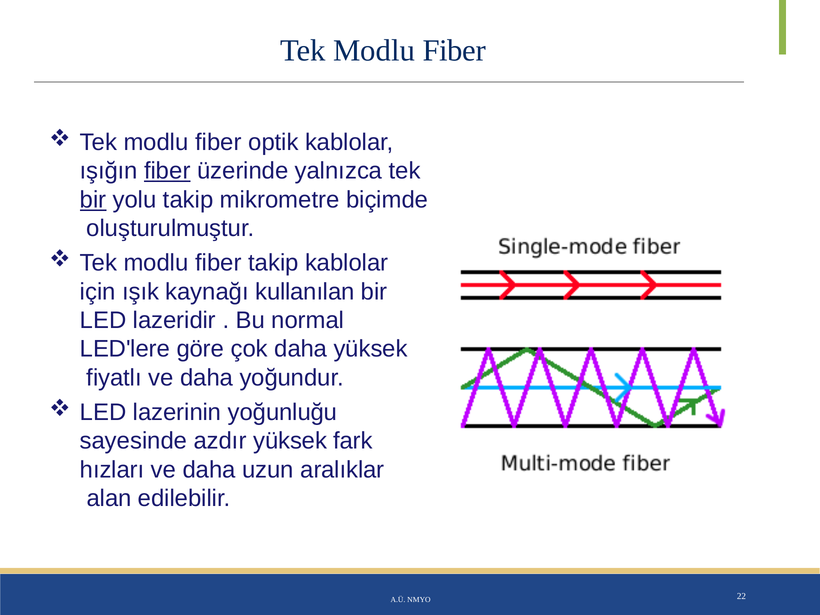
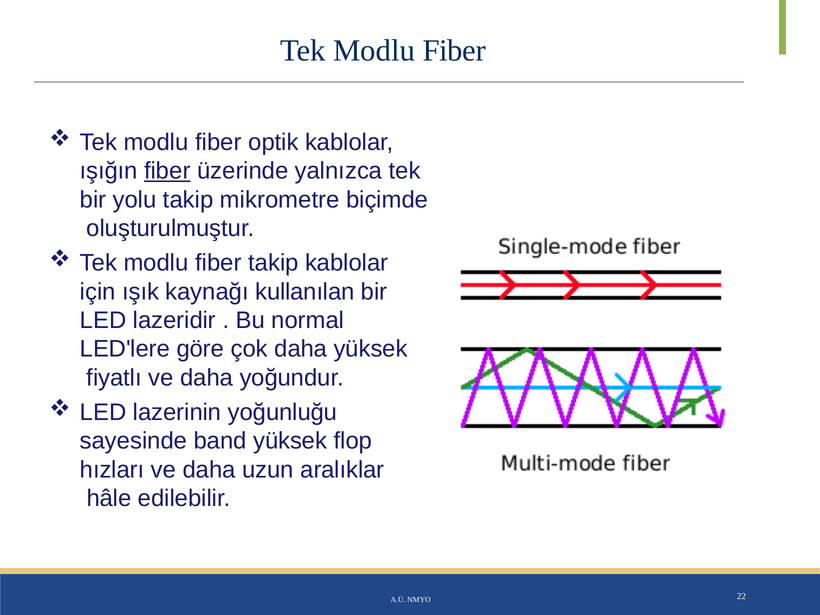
bir underline: present -> none (93, 200)
azdır: azdır -> band (220, 441)
fark: fark -> flop (353, 441)
alan: alan -> hâle (109, 498)
